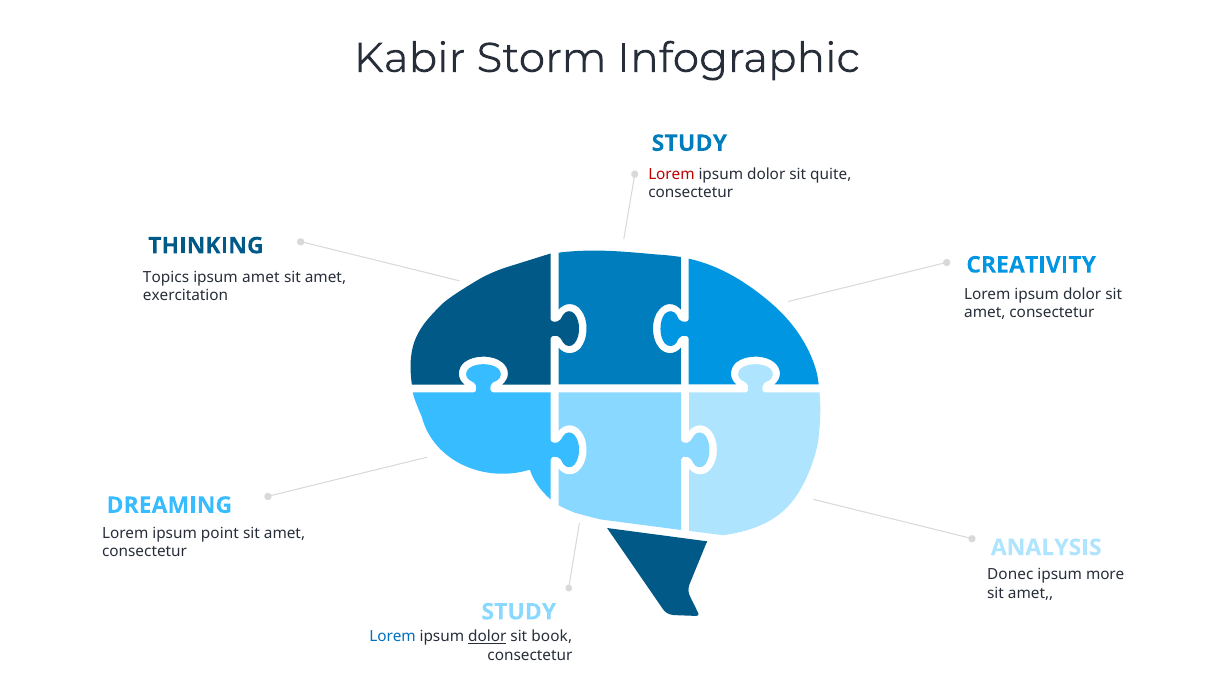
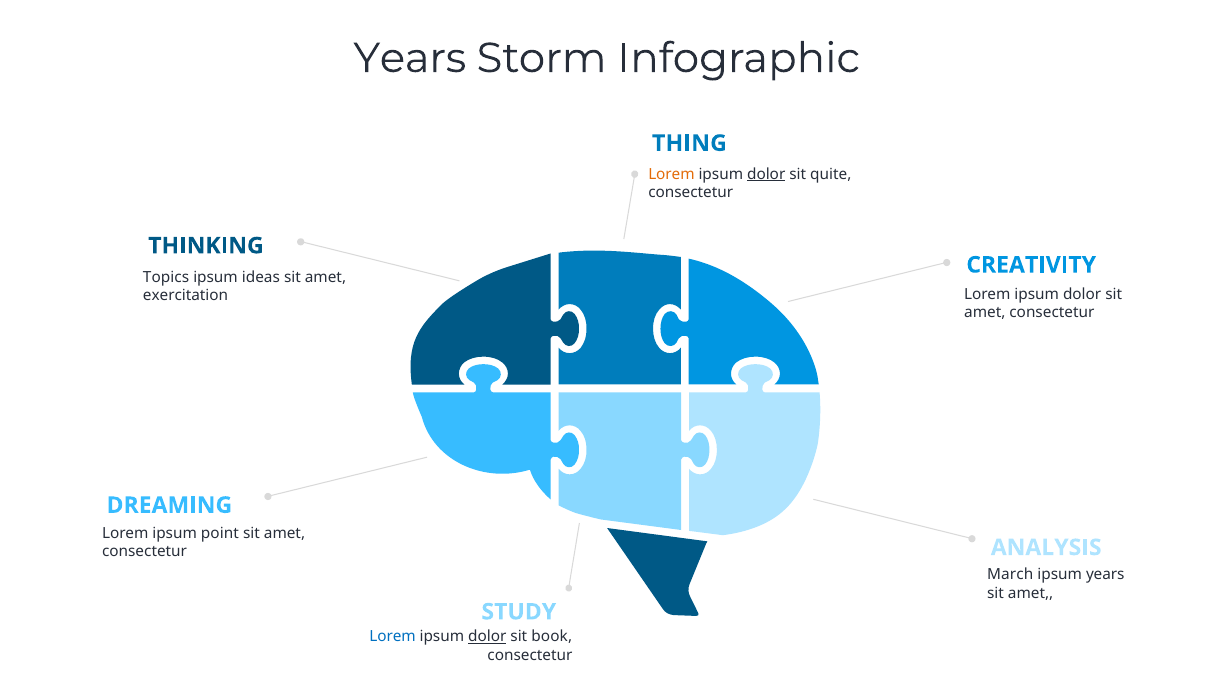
Kabir: Kabir -> Years (410, 58)
STUDY: STUDY -> THING (689, 143)
Lorem colour: red -> orange (671, 174)
dolor underline: none -> present (766, 174)
ipsum amet: amet -> ideas (261, 277)
Donec: Donec -> March (1010, 575)
ipsum more: more -> years (1105, 575)
